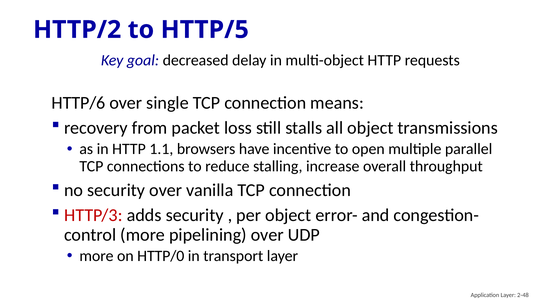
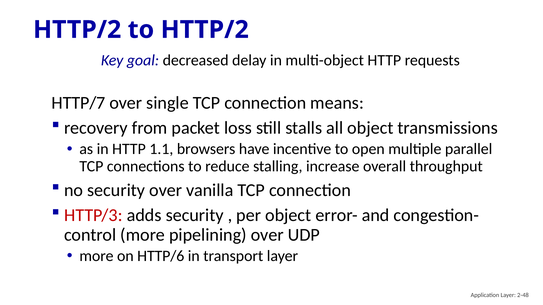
to HTTP/5: HTTP/5 -> HTTP/2 (205, 30)
HTTP/6: HTTP/6 -> HTTP/7 (78, 103)
HTTP/0: HTTP/0 -> HTTP/6 (161, 256)
